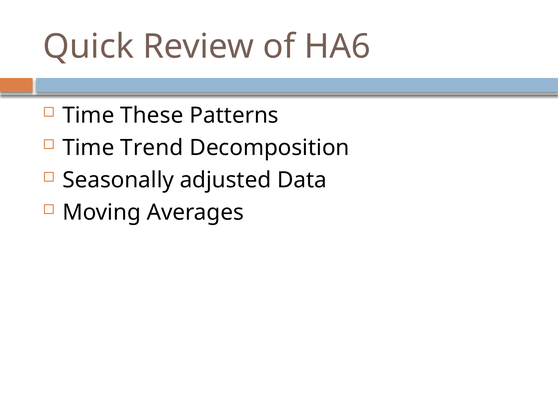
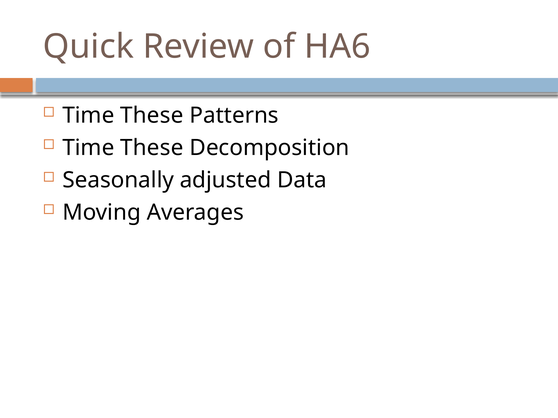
Trend: Trend -> These (152, 148)
